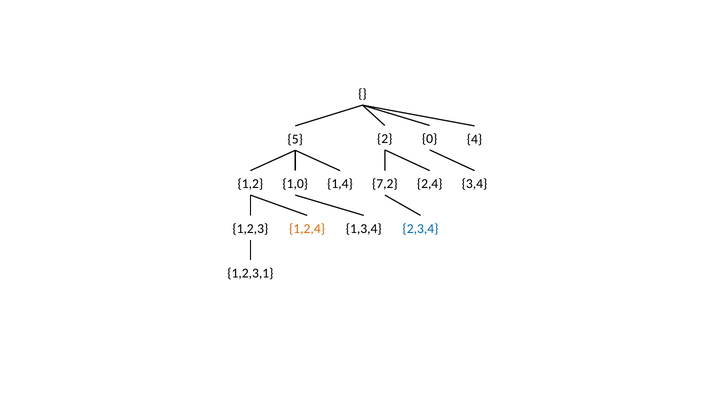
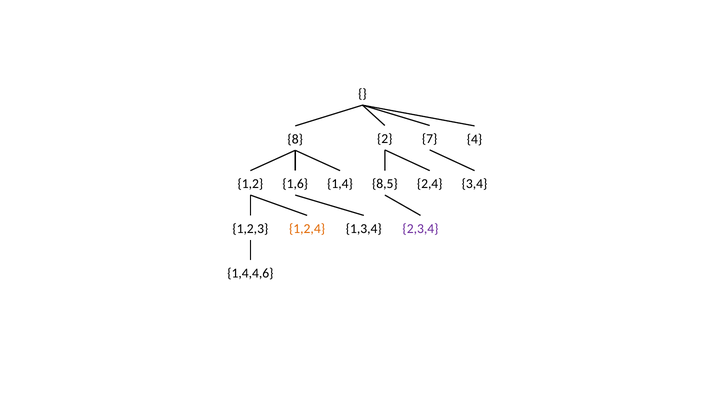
5: 5 -> 8 (295, 139)
0: 0 -> 7 (430, 139)
1,0: 1,0 -> 1,6 (295, 184)
7,2: 7,2 -> 8,5 (385, 184)
2,3,4 colour: blue -> purple (420, 228)
1,2,3,1: 1,2,3,1 -> 1,4,4,6 (250, 273)
